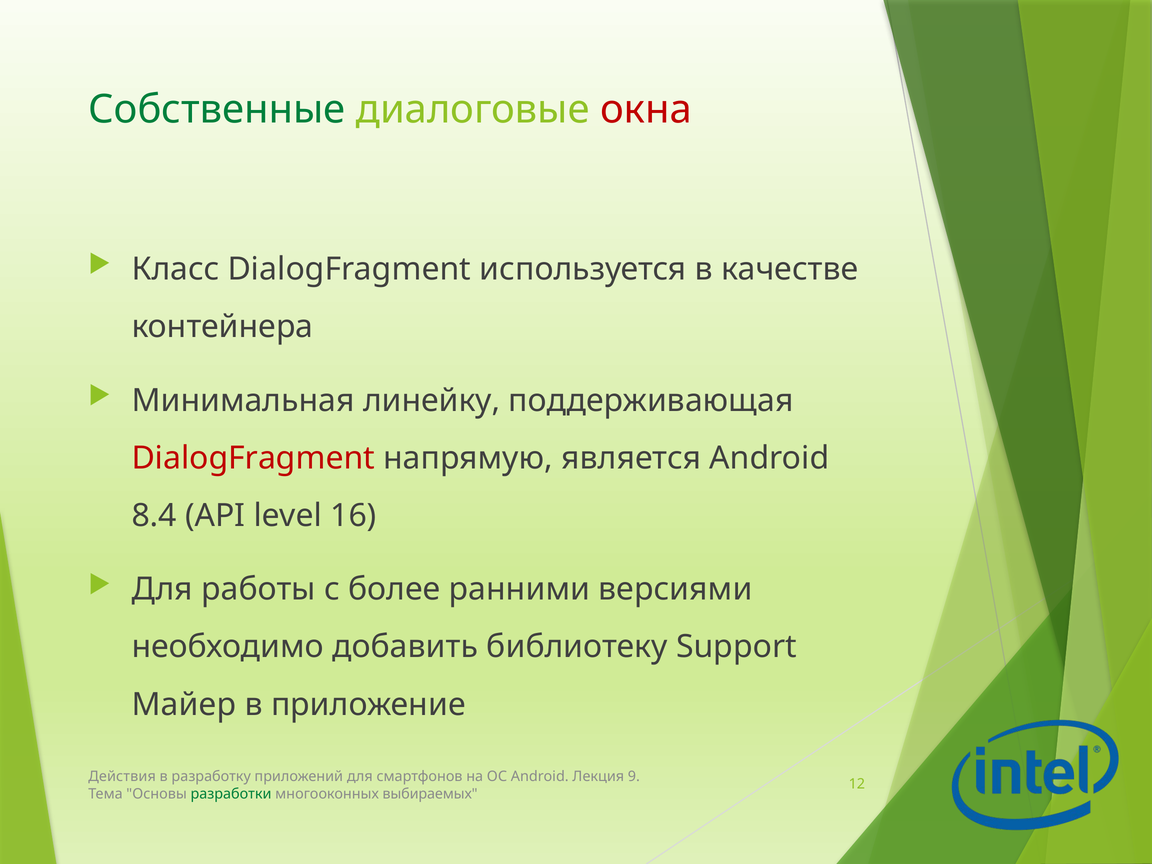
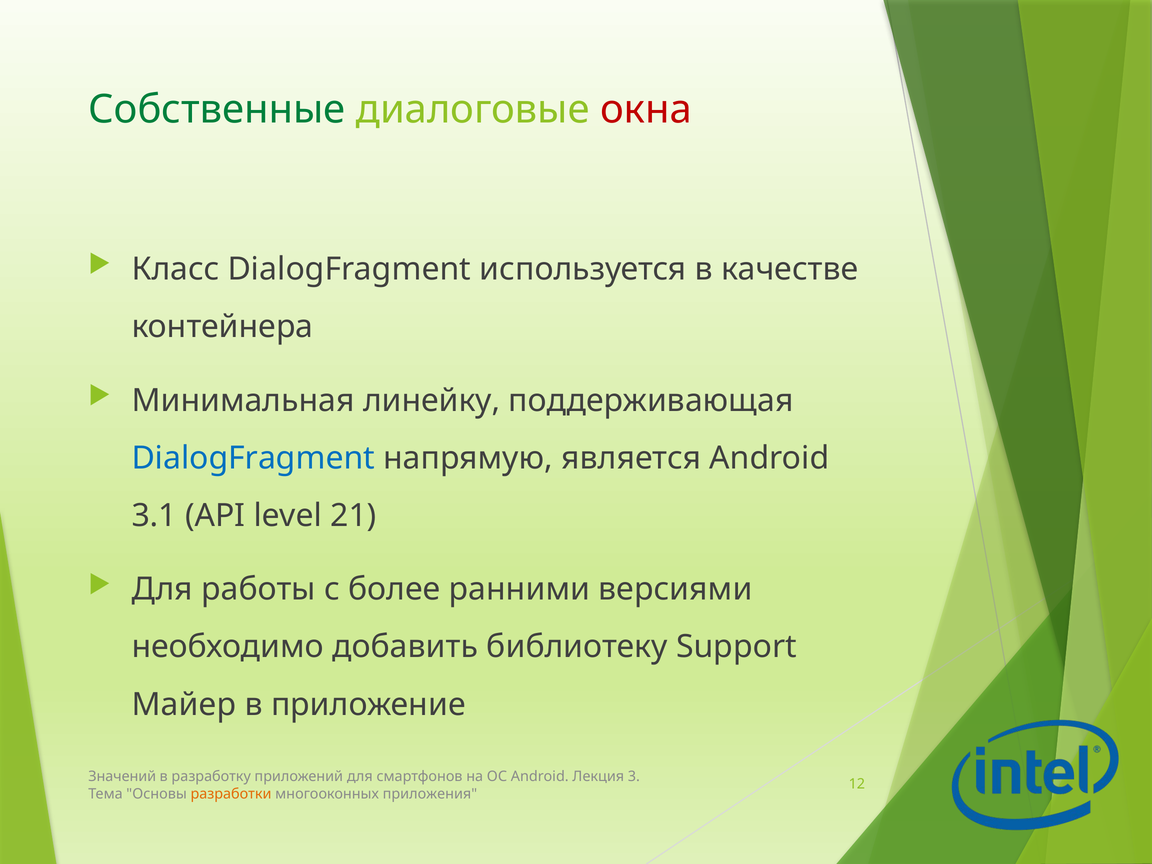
DialogFragment colour: red -> blue (253, 458)
8.4: 8.4 -> 3.1 (154, 516)
16: 16 -> 21 (353, 516)
Действия: Действия -> Значений (122, 776)
9: 9 -> 3 (634, 776)
разработки colour: green -> orange (231, 794)
выбираемых: выбираемых -> приложения (430, 794)
